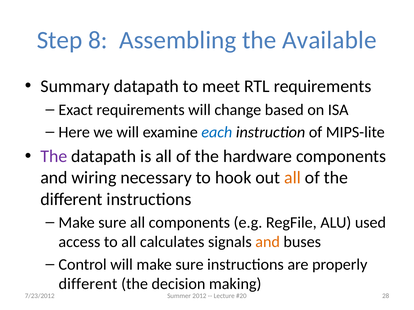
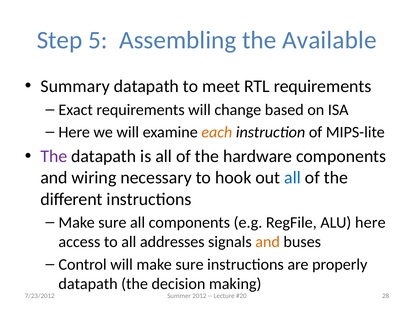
8: 8 -> 5 (98, 40)
each colour: blue -> orange (217, 132)
all colour: orange -> blue (293, 178)
ALU used: used -> here (370, 223)
calculates: calculates -> addresses (172, 242)
different: different -> datapath (88, 284)
